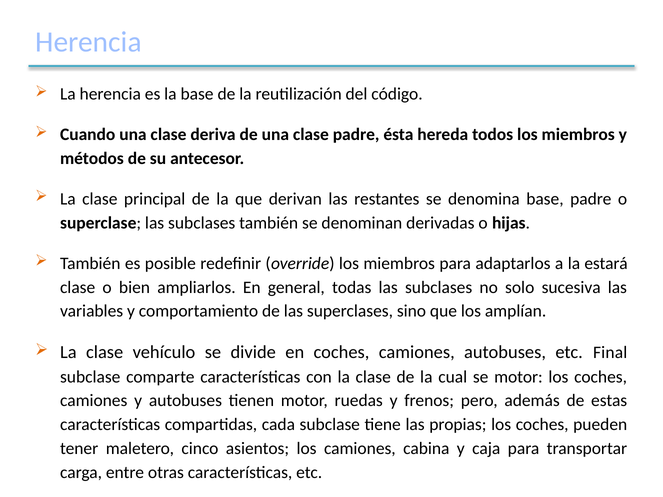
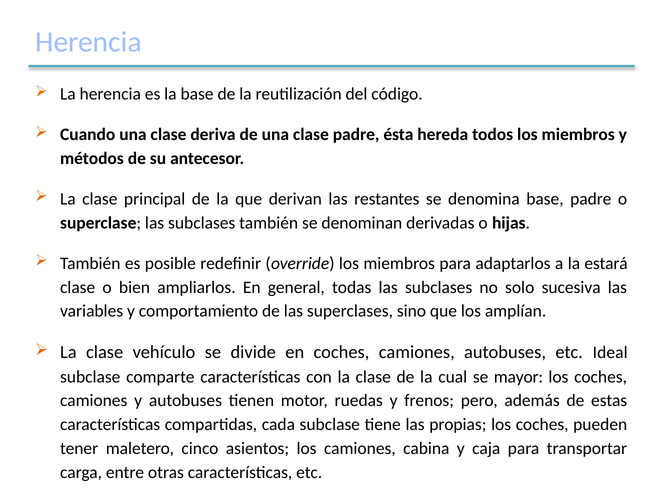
Final: Final -> Ideal (610, 353)
se motor: motor -> mayor (518, 377)
